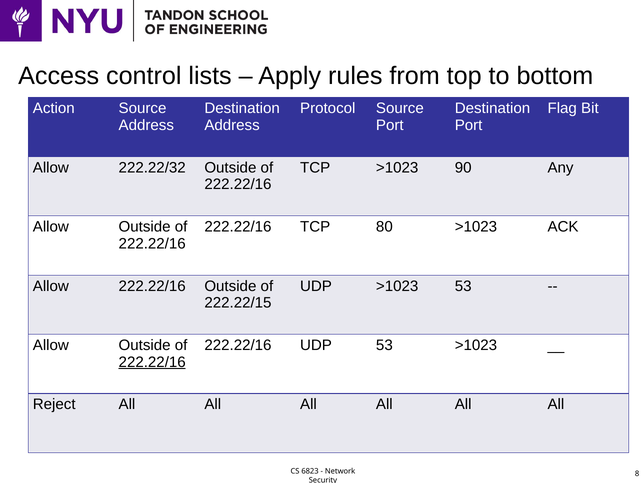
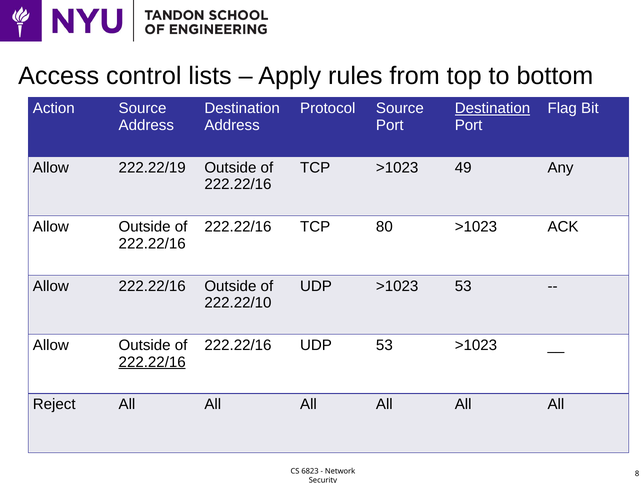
Destination underline: none -> present (493, 108)
222.22/32: 222.22/32 -> 222.22/19 (152, 168)
90: 90 -> 49 (463, 168)
222.22/15: 222.22/15 -> 222.22/10 (238, 303)
